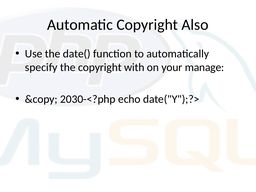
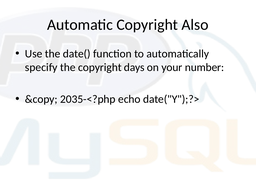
with: with -> days (134, 67)
manage: manage -> number (205, 67)
2030-<?php: 2030-<?php -> 2035-<?php (88, 99)
